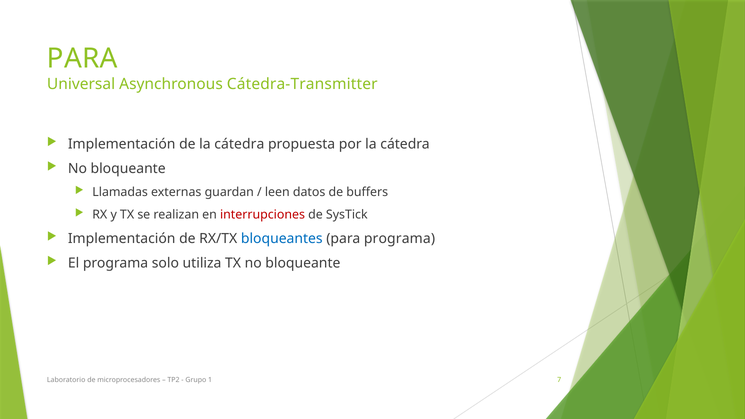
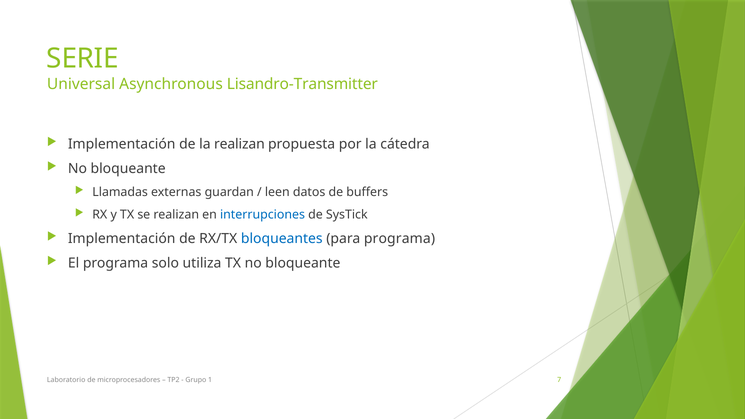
PARA: PARA -> SERIE (83, 59)
Cátedra-Transmitter: Cátedra-Transmitter -> Lisandro-Transmitter (302, 84)
de la cátedra: cátedra -> realizan (239, 144)
interrupciones colour: red -> blue (263, 215)
